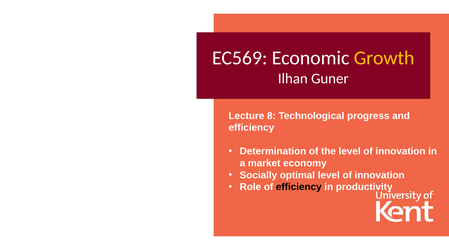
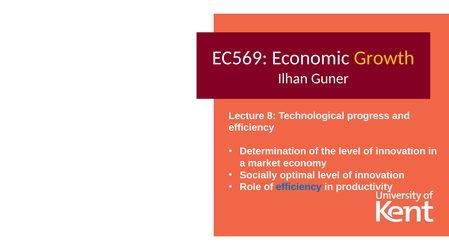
efficiency colour: black -> blue (299, 187)
